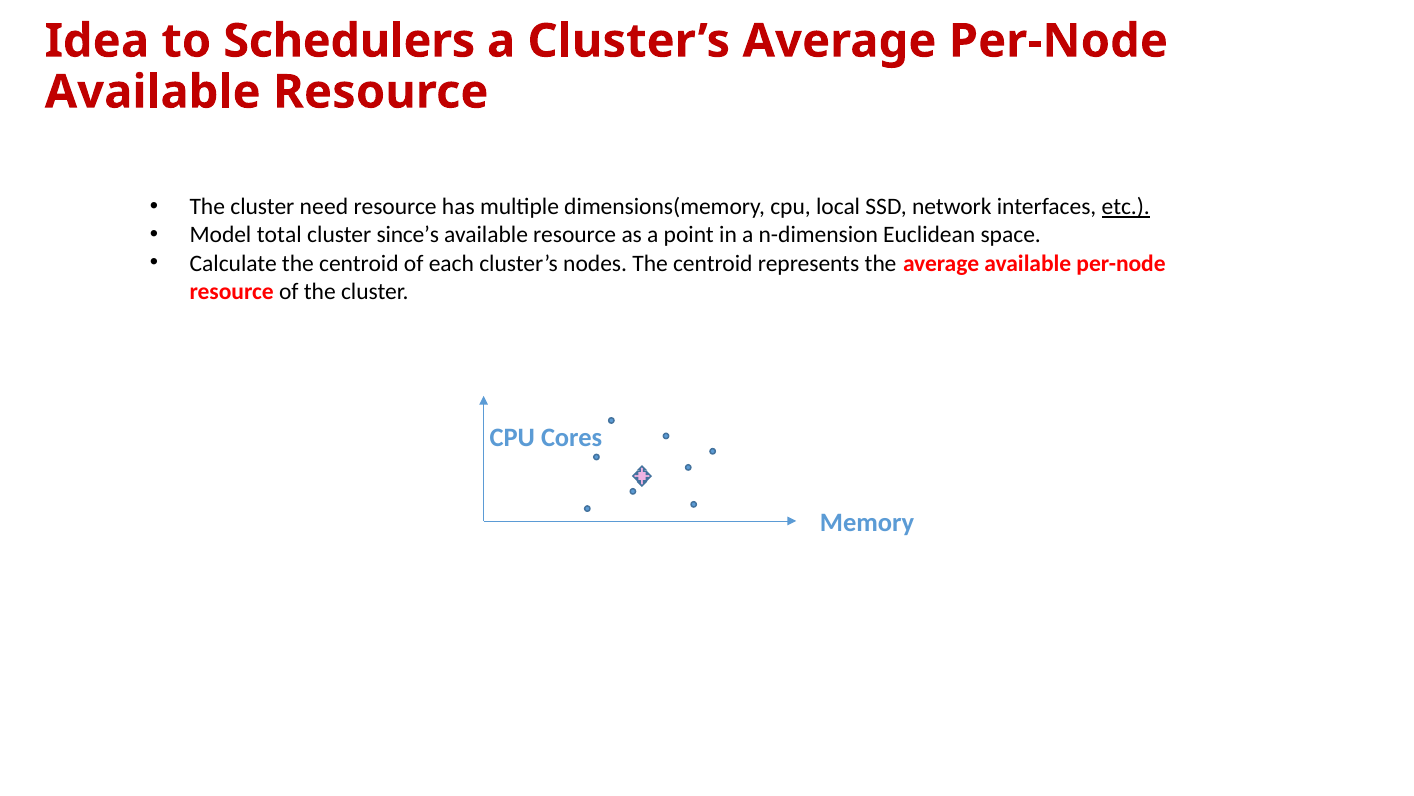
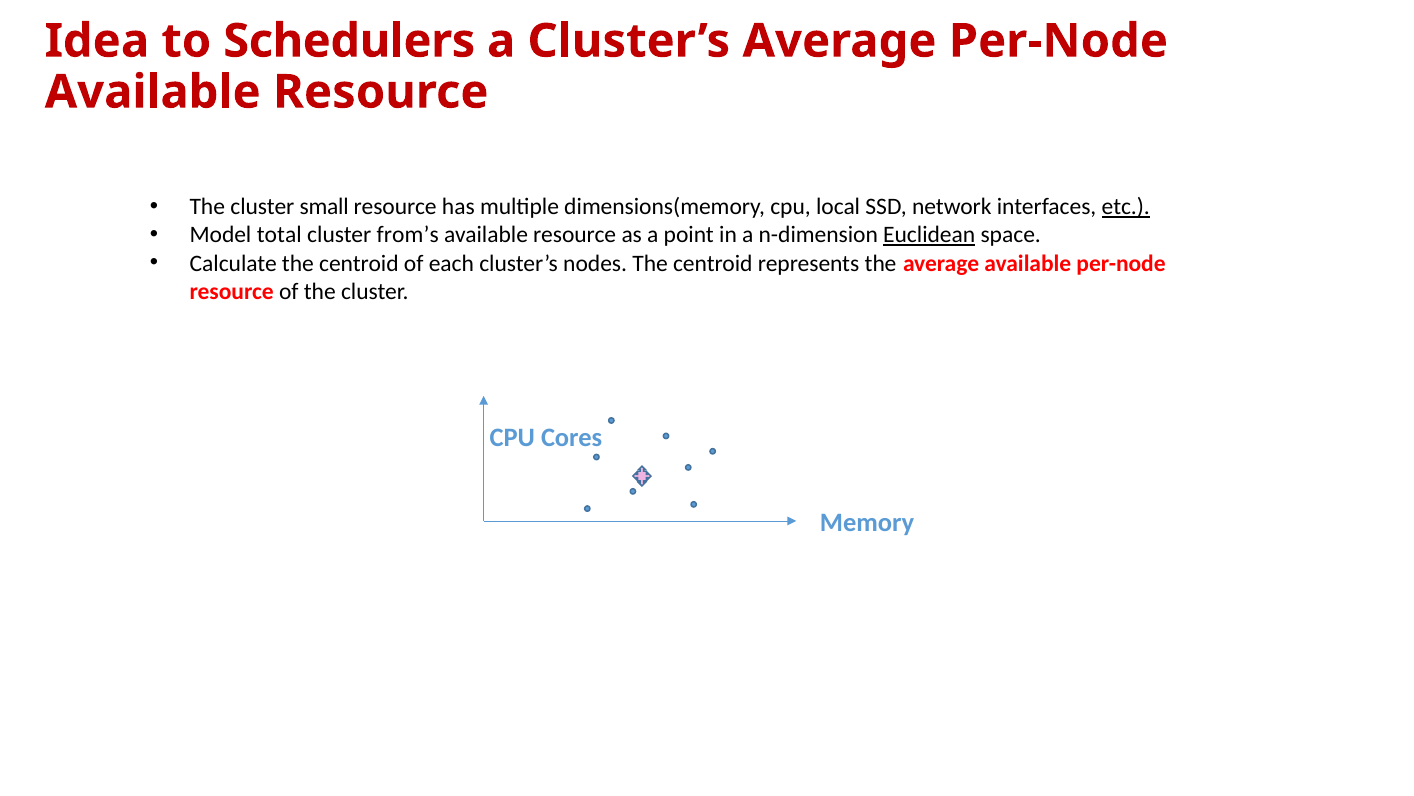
need: need -> small (324, 207)
since’s: since’s -> from’s (408, 235)
Euclidean underline: none -> present (929, 235)
